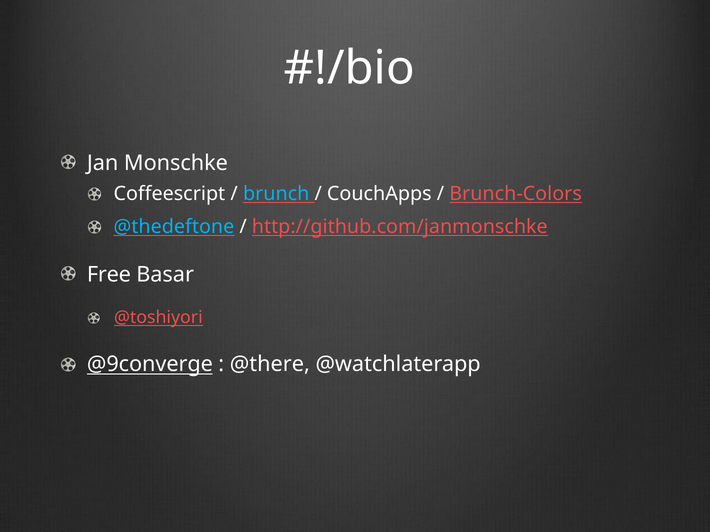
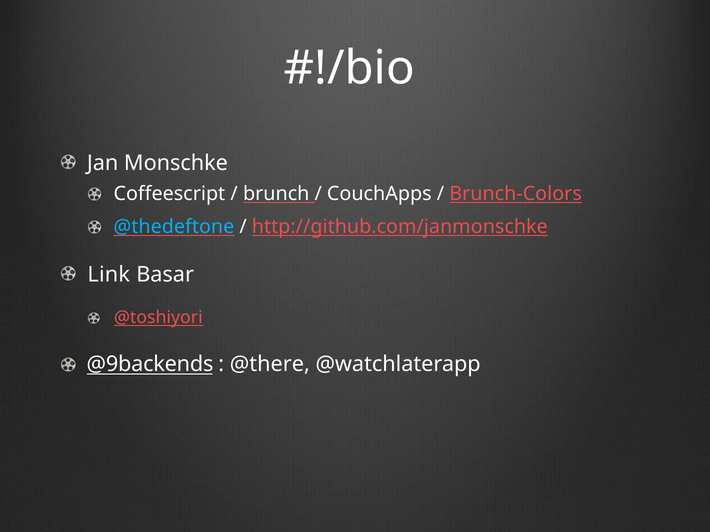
brunch colour: light blue -> white (276, 194)
Free: Free -> Link (109, 275)
@9converge: @9converge -> @9backends (150, 364)
